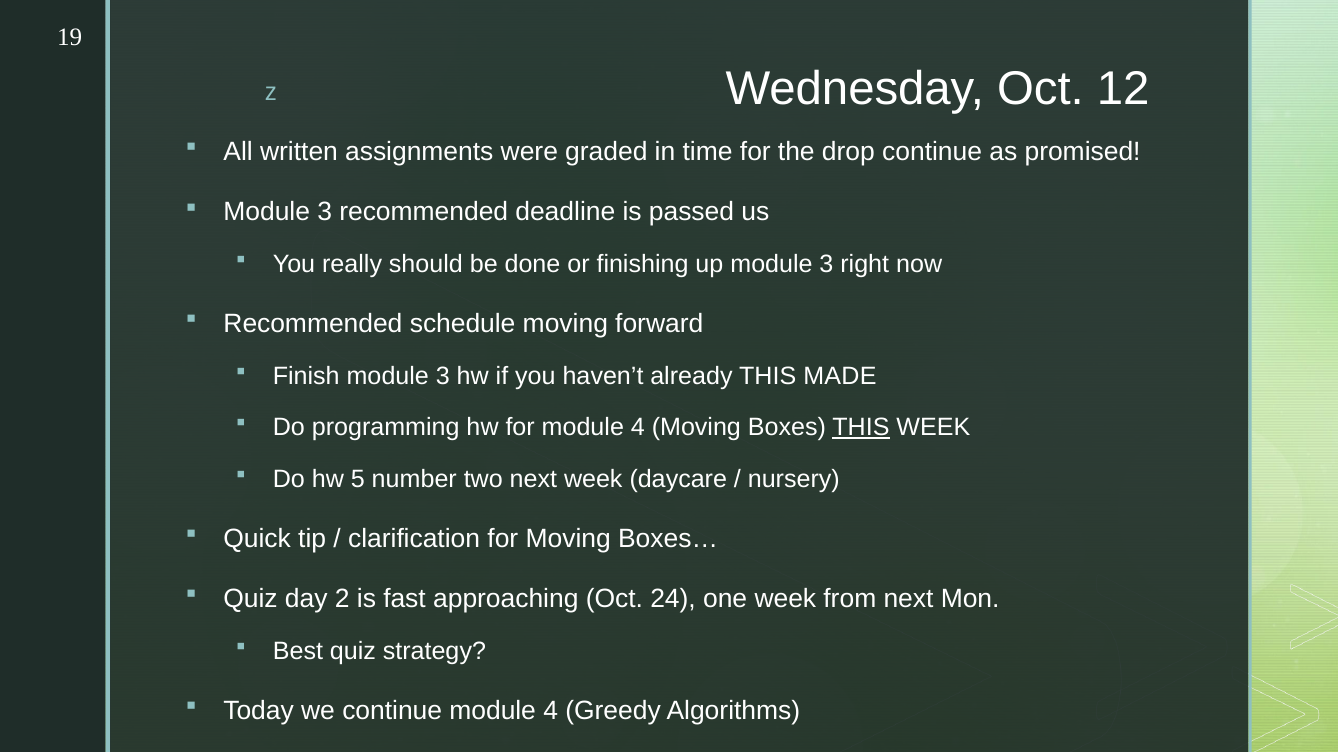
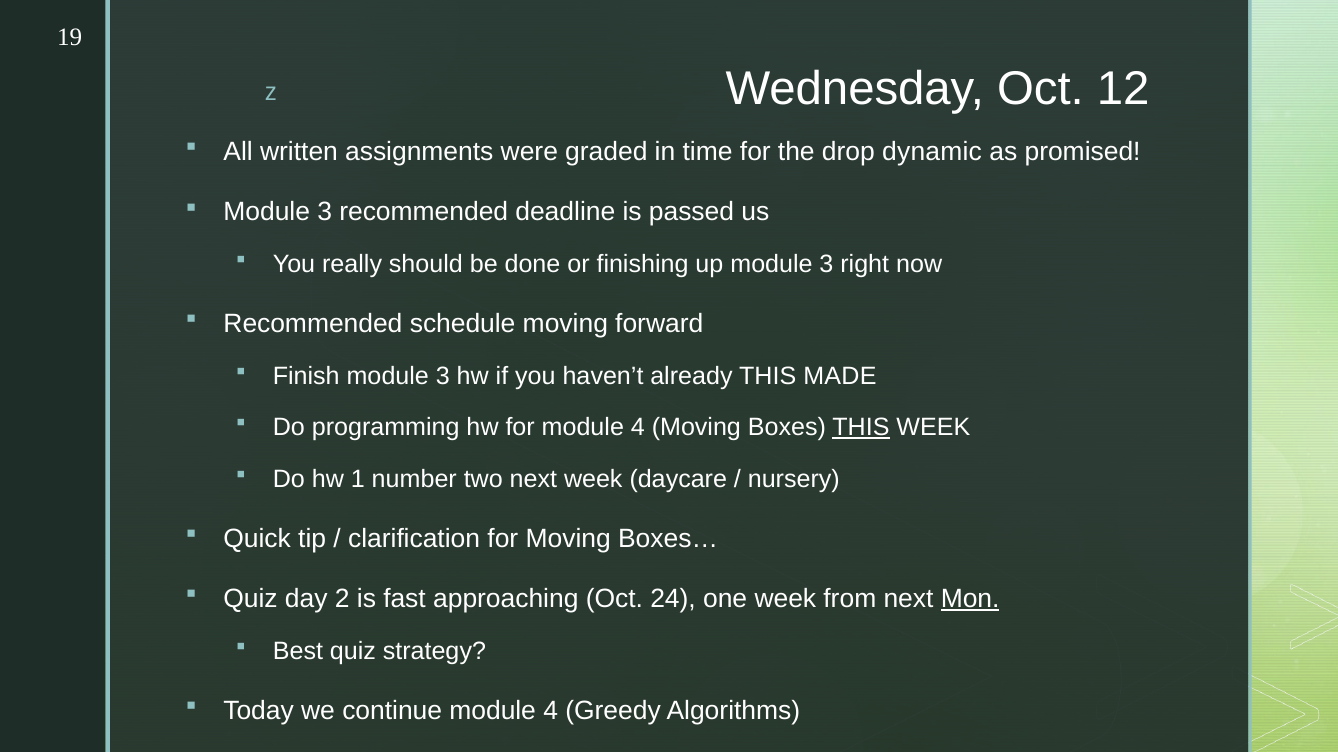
drop continue: continue -> dynamic (932, 152)
5: 5 -> 1 (358, 479)
Mon underline: none -> present (970, 599)
